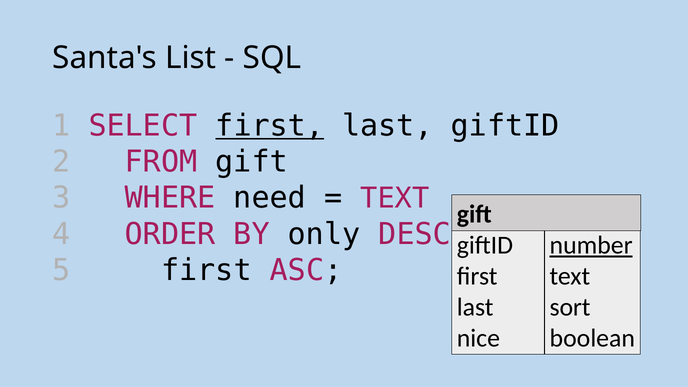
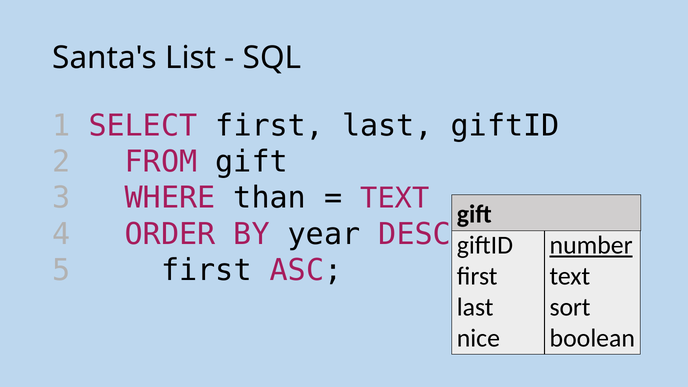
first underline: present -> none (270, 126)
need: need -> than (270, 198)
only: only -> year (324, 234)
